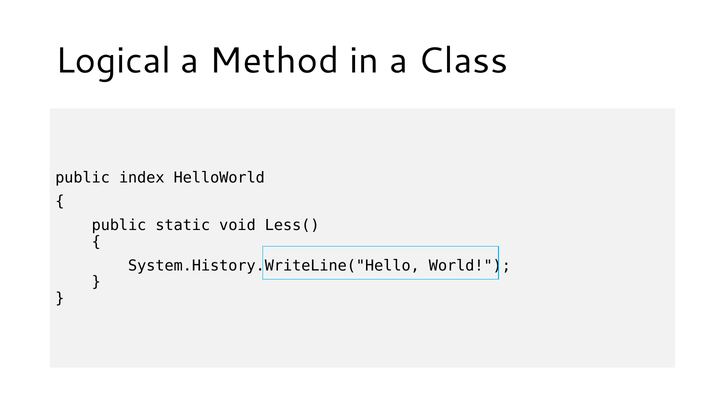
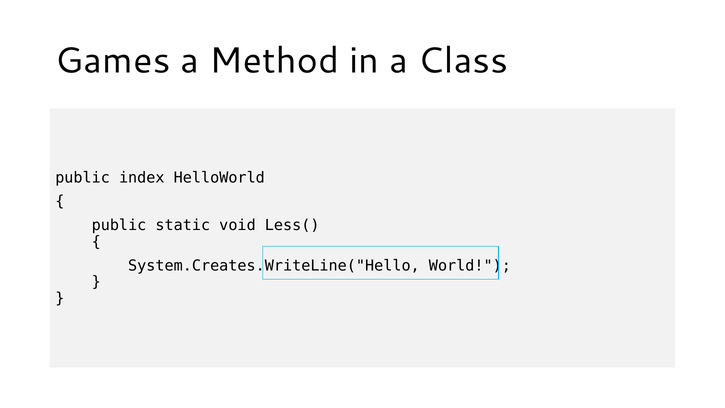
Logical: Logical -> Games (113, 61)
System.History.WriteLine("Hello: System.History.WriteLine("Hello -> System.Creates.WriteLine("Hello (274, 266)
